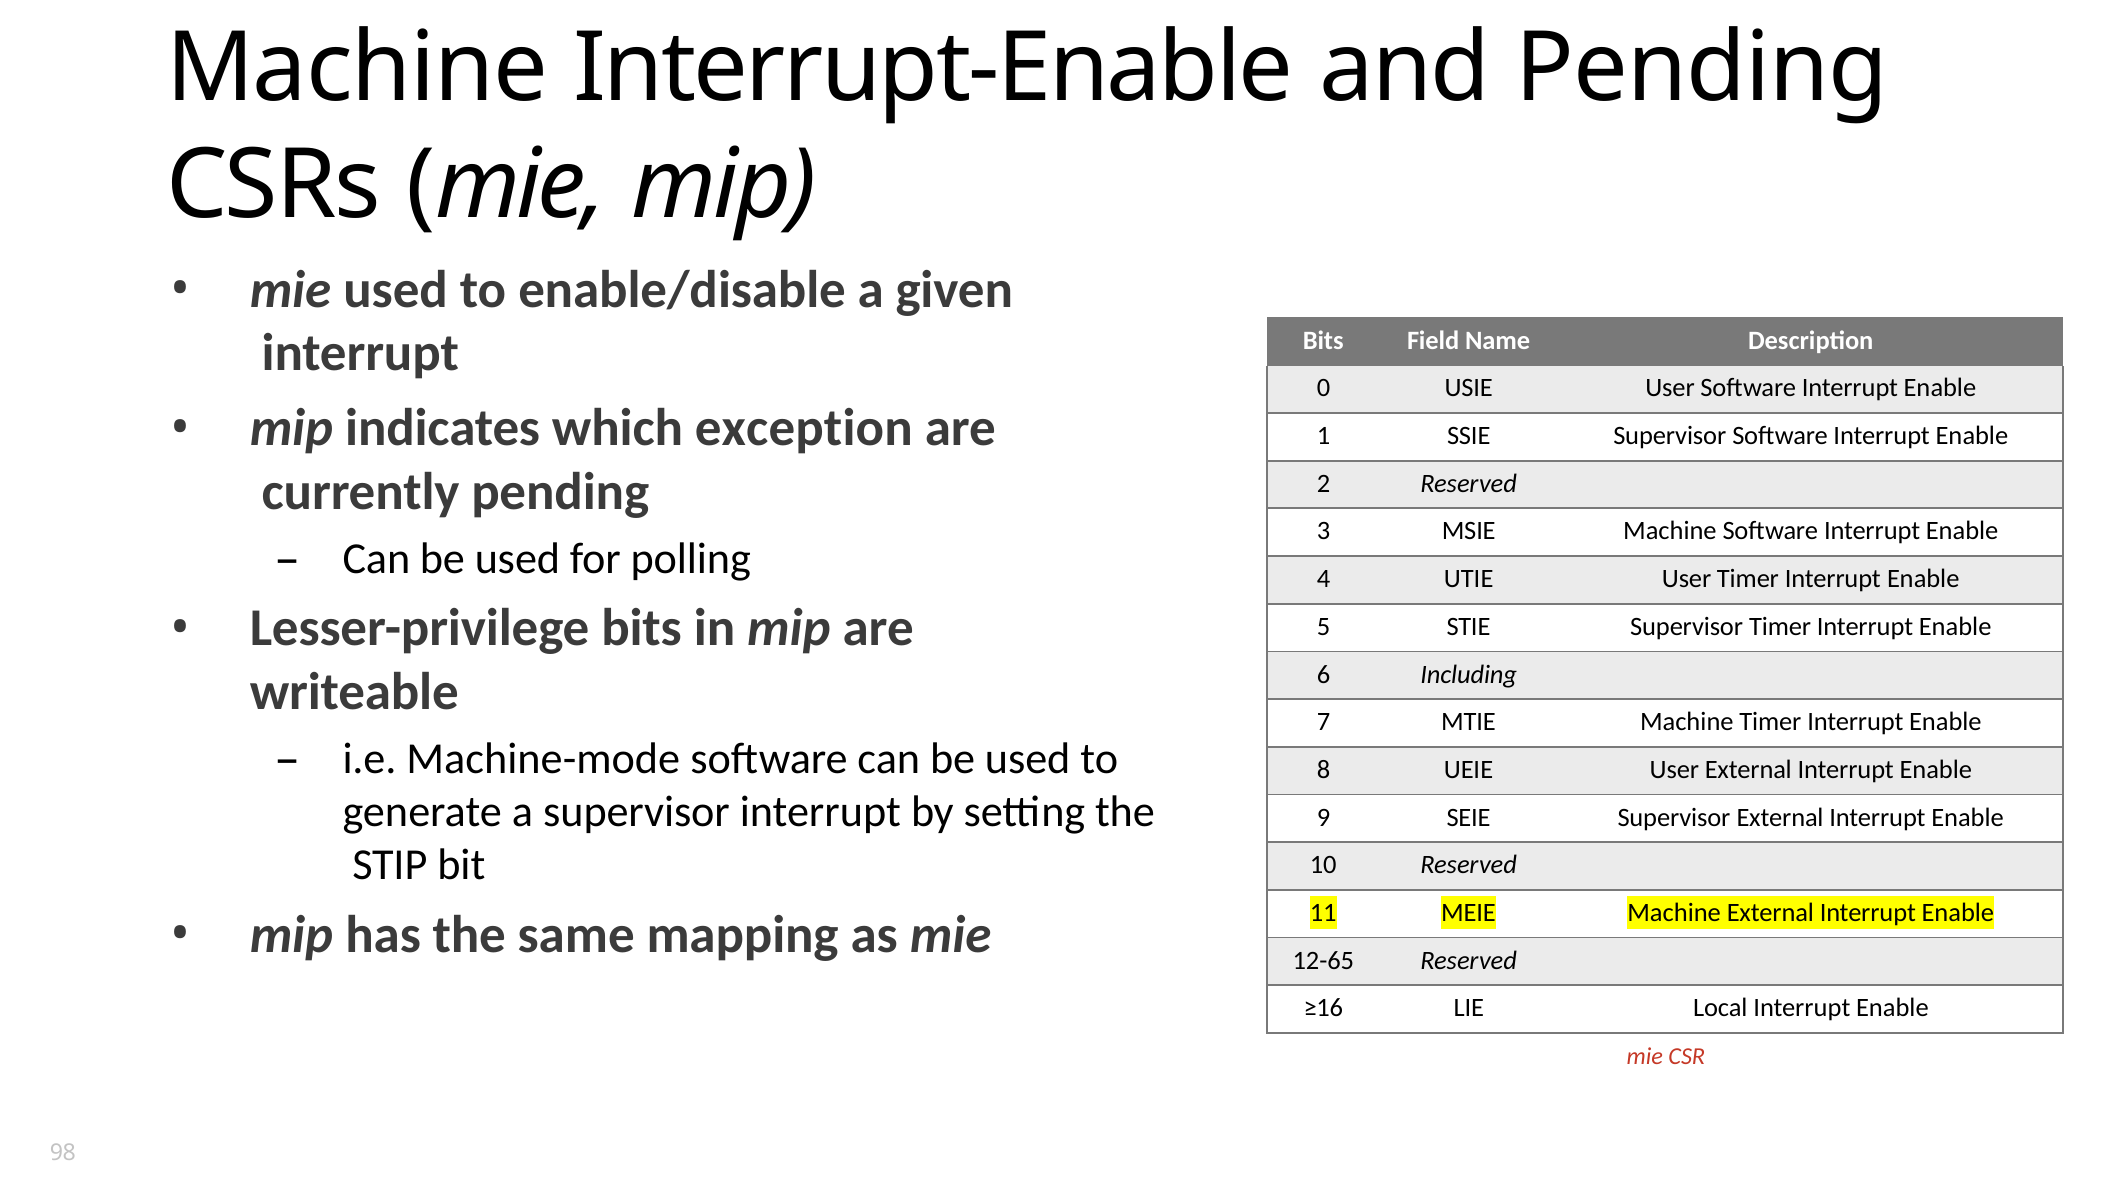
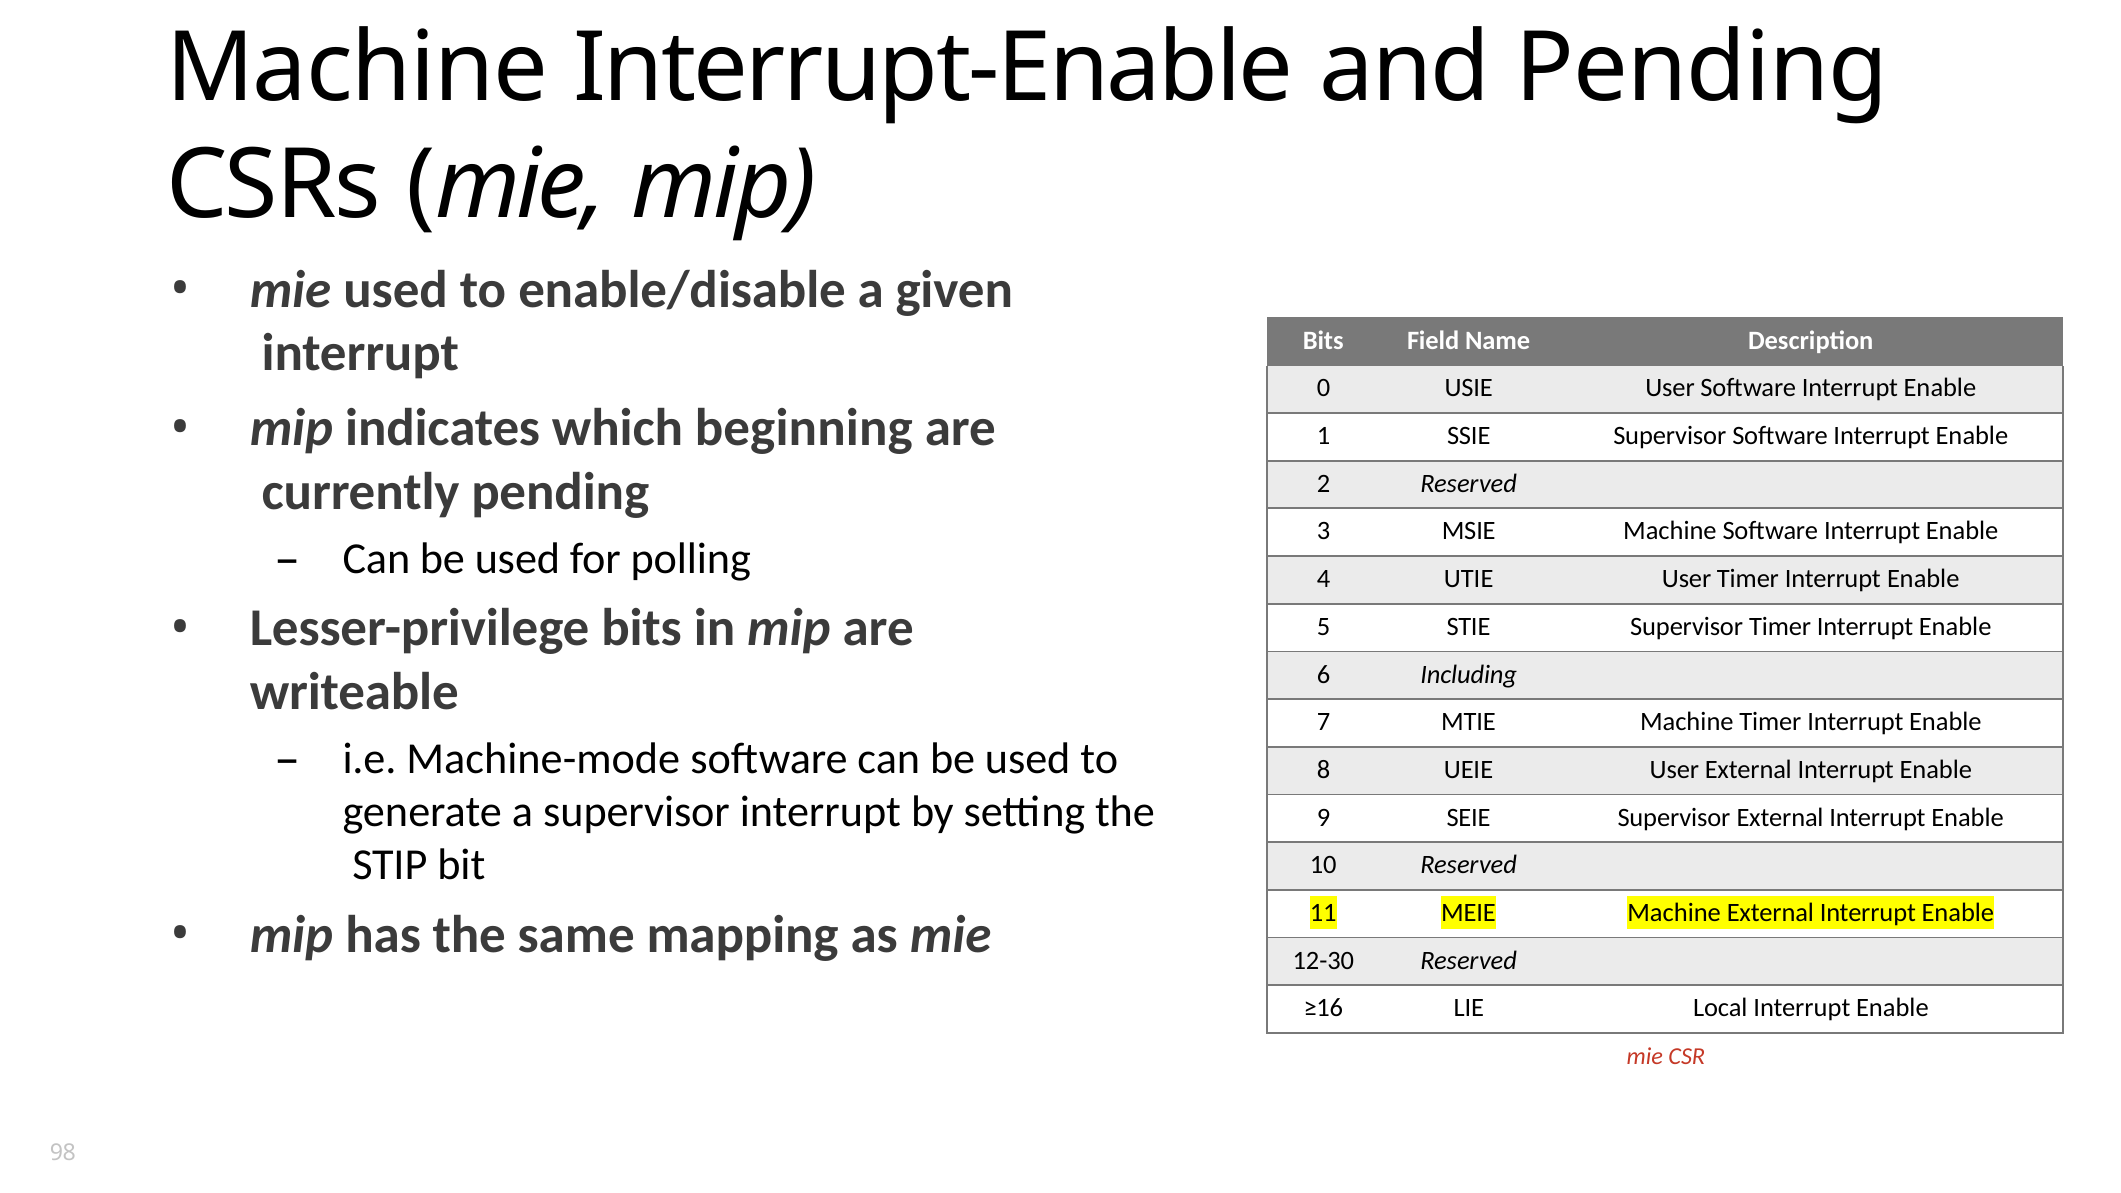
exception: exception -> beginning (804, 428)
12-65: 12-65 -> 12-30 (1323, 961)
